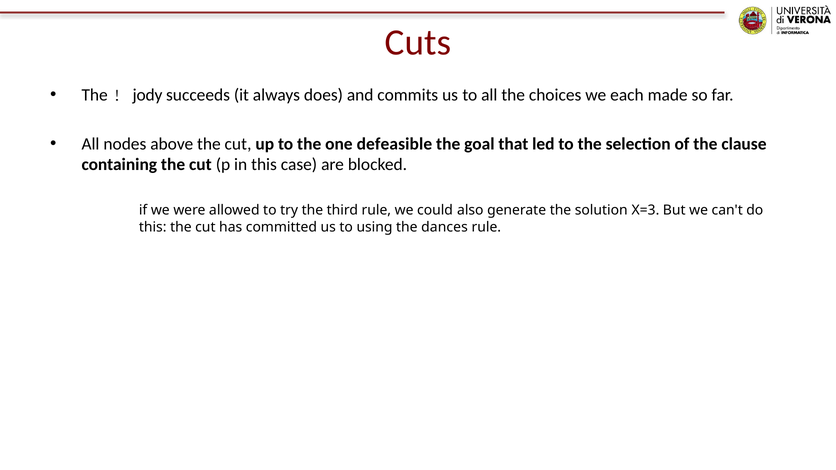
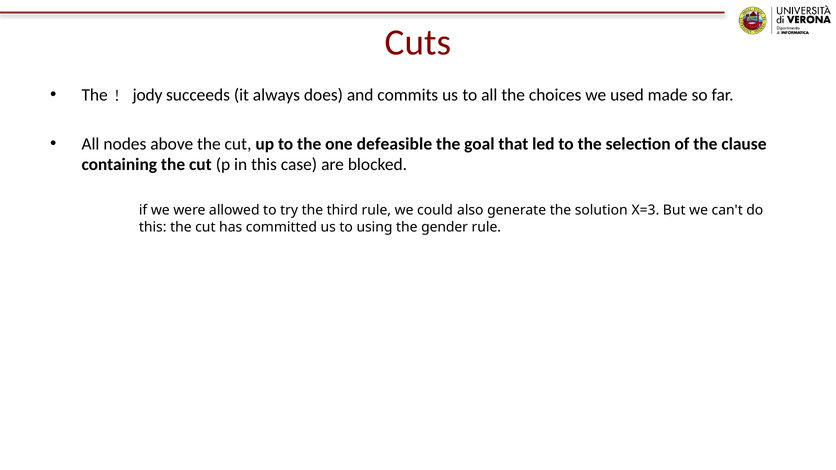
each: each -> used (627, 95)
dances: dances -> gender (445, 227)
